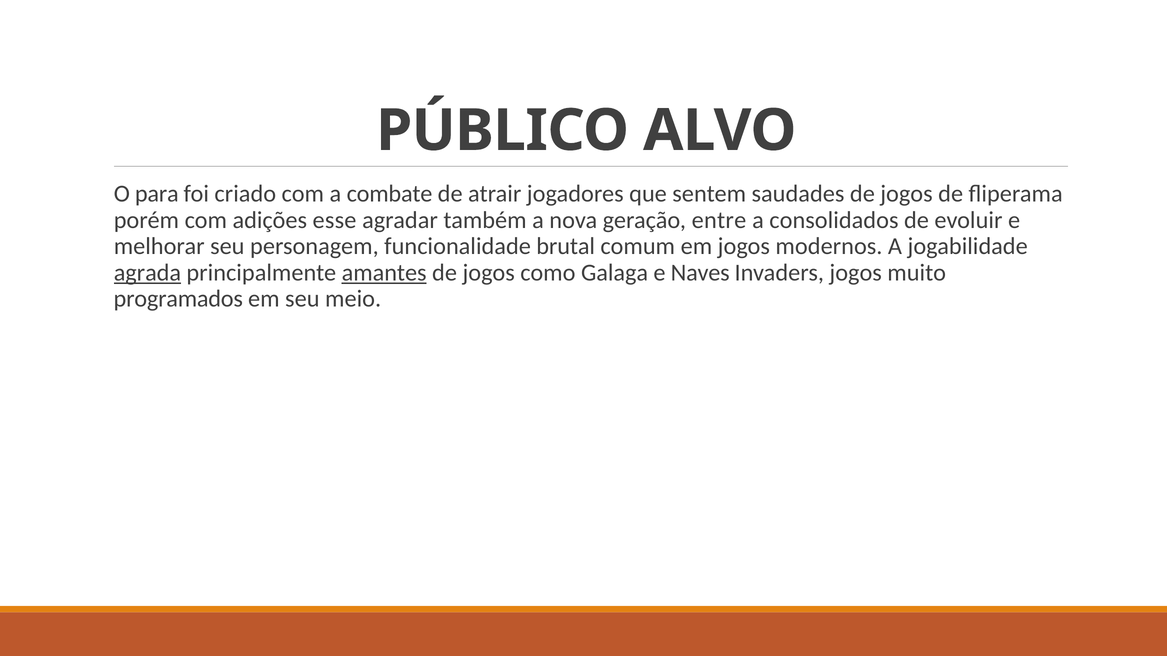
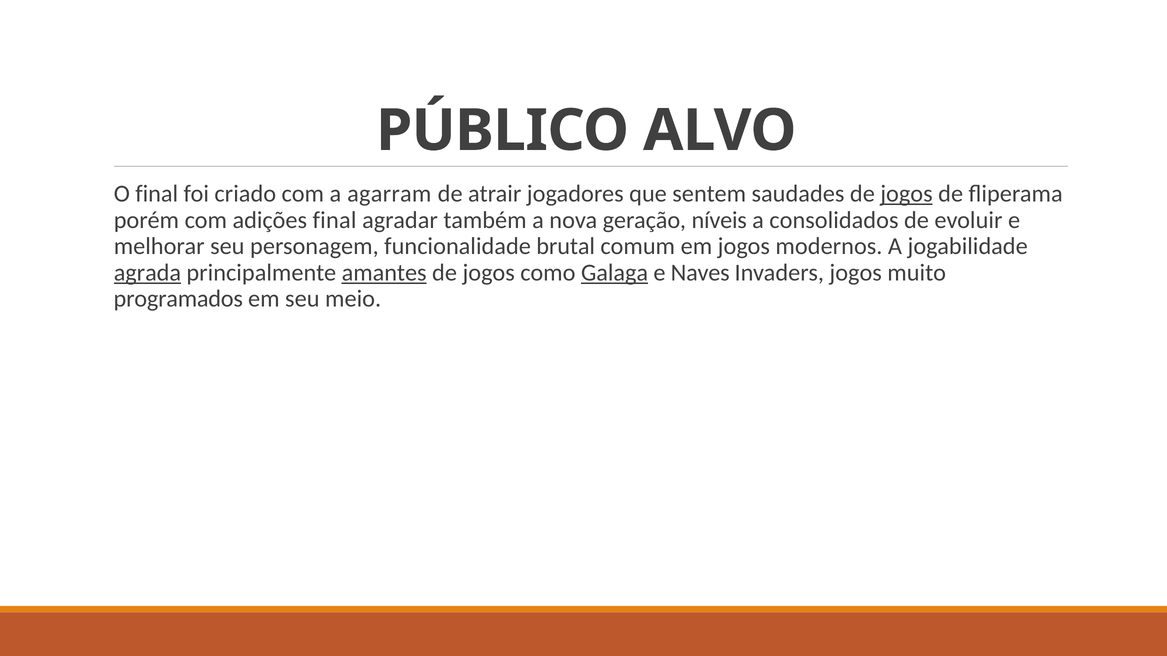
O para: para -> final (157, 194)
combate: combate -> agarram (389, 194)
jogos underline: none -> present (907, 194)
adições esse: esse -> final (335, 220)
entre: entre -> níveis (719, 220)
Galaga underline: none -> present (615, 273)
